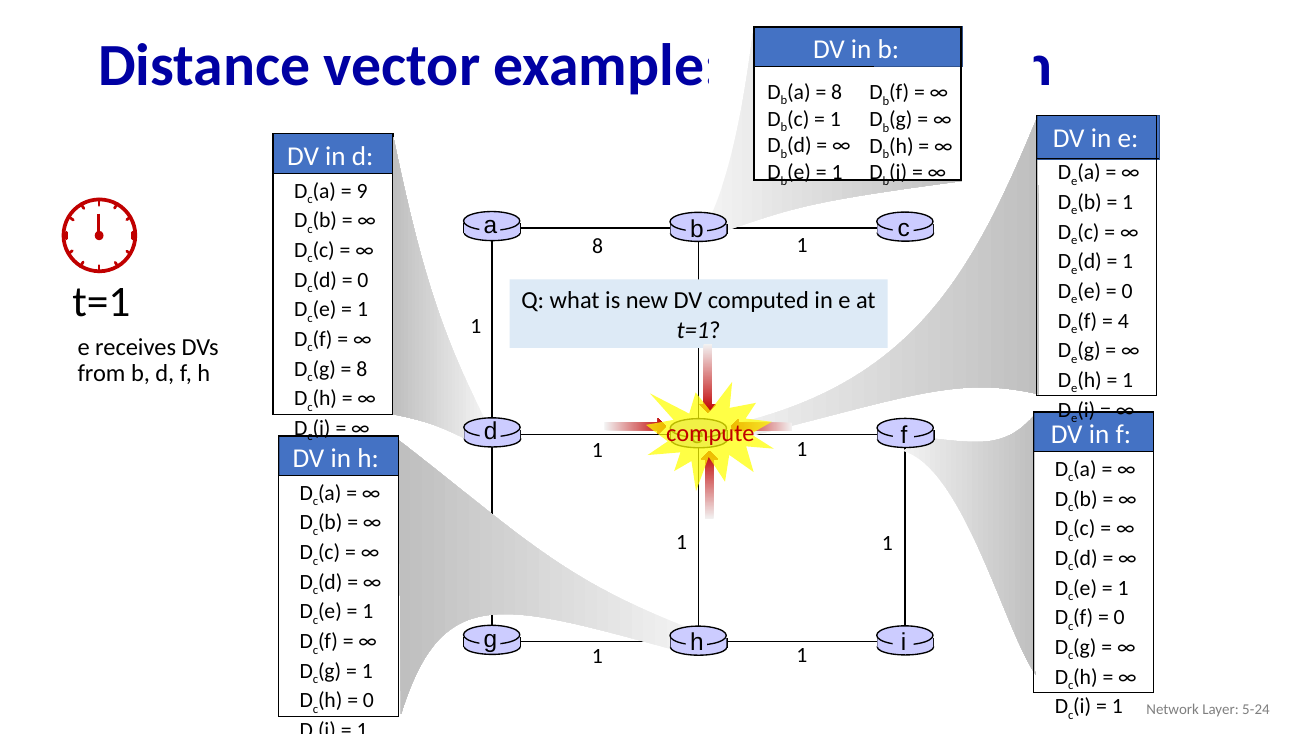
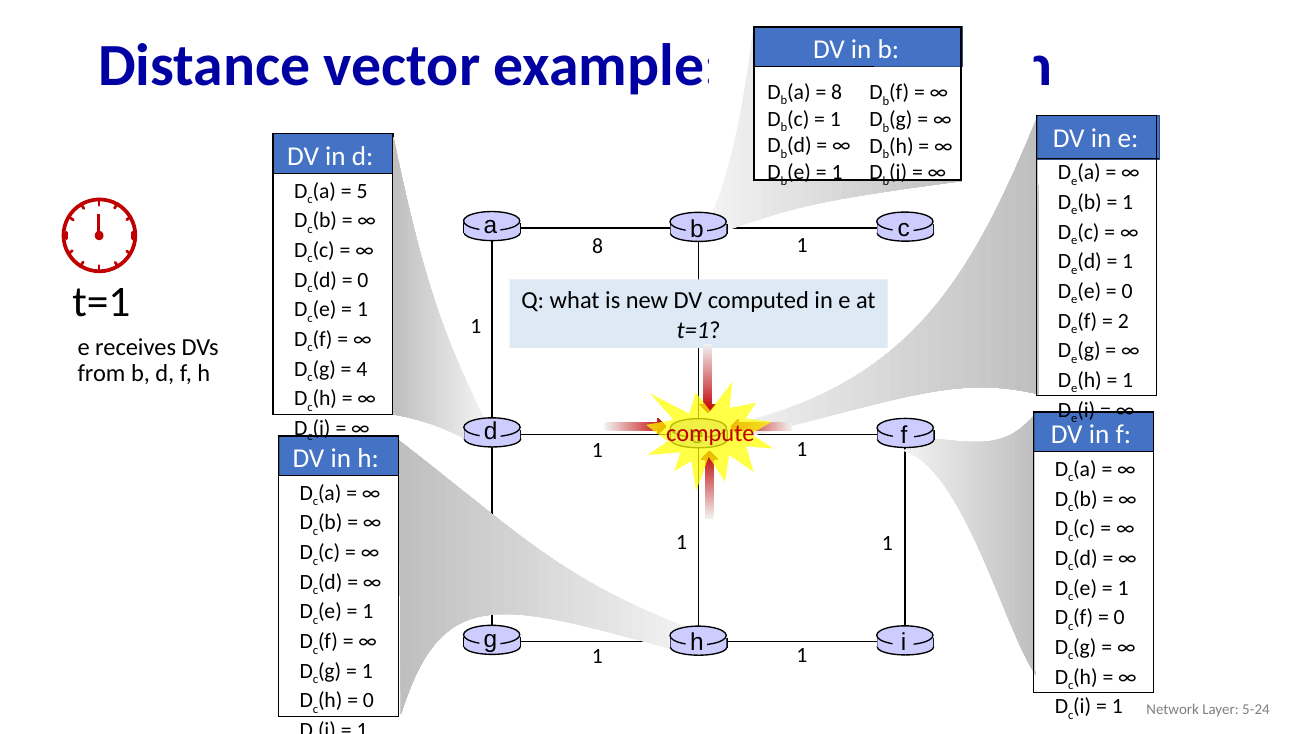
9: 9 -> 5 (362, 191)
4: 4 -> 2 (1123, 321)
8: 8 -> 4 (362, 369)
